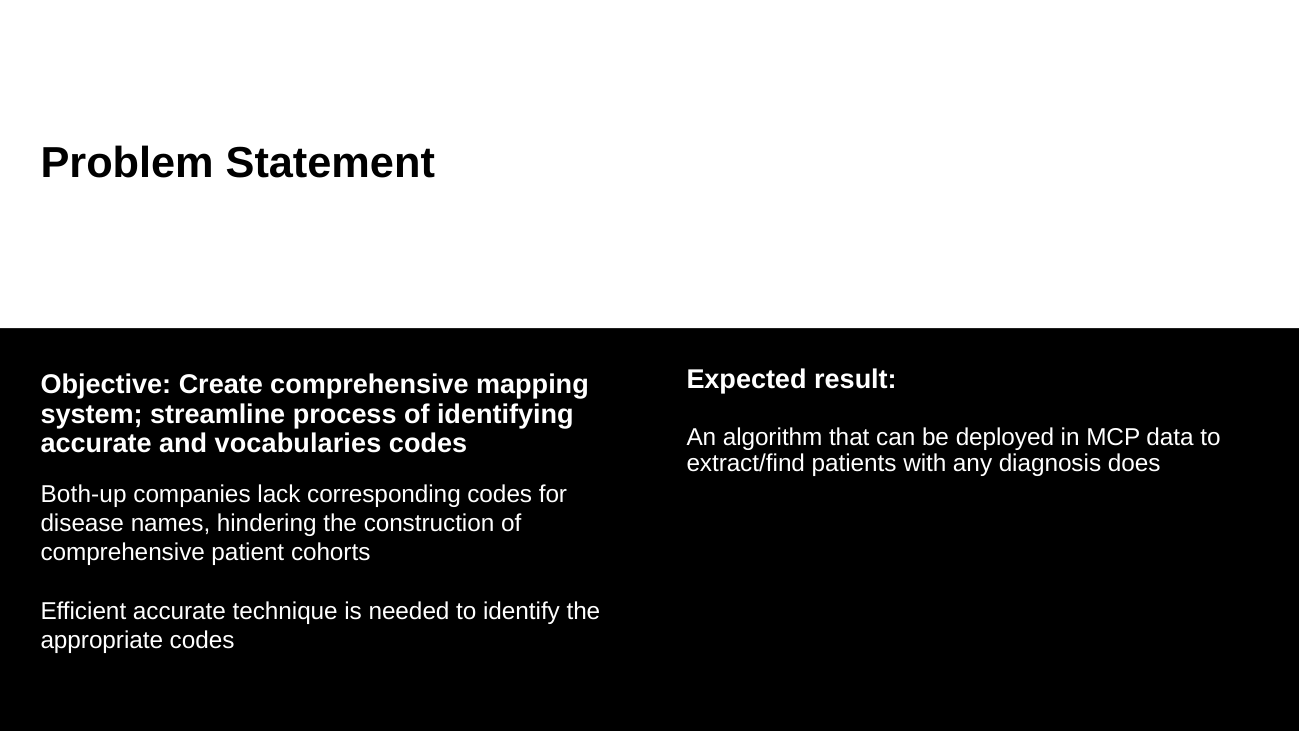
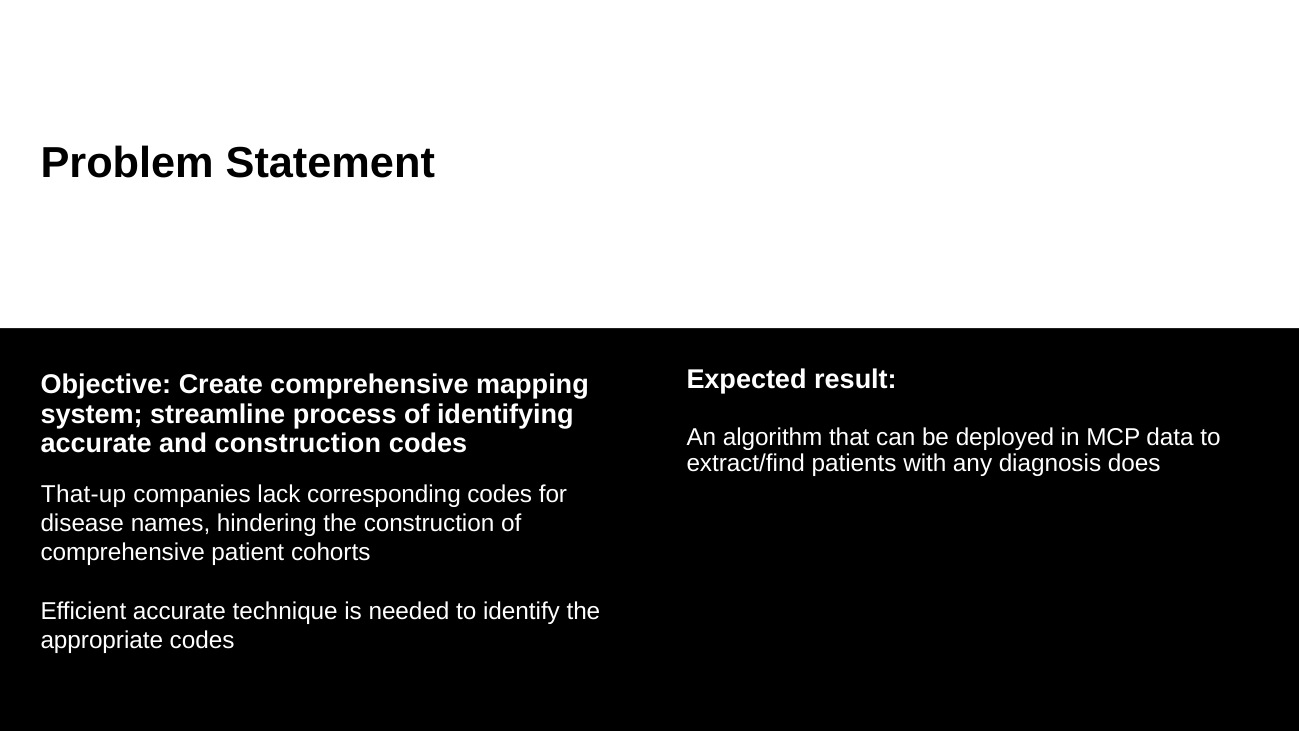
and vocabularies: vocabularies -> construction (298, 443)
Both-up: Both-up -> That-up (84, 494)
